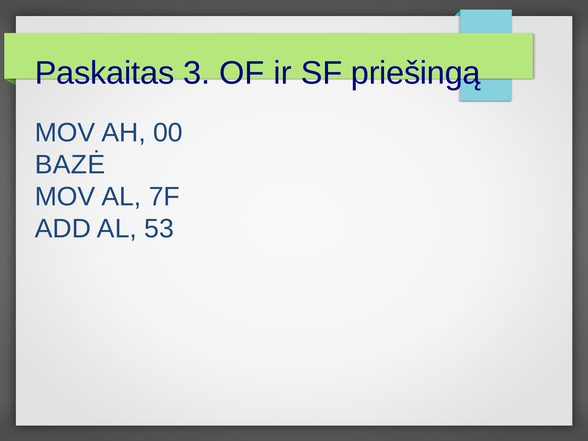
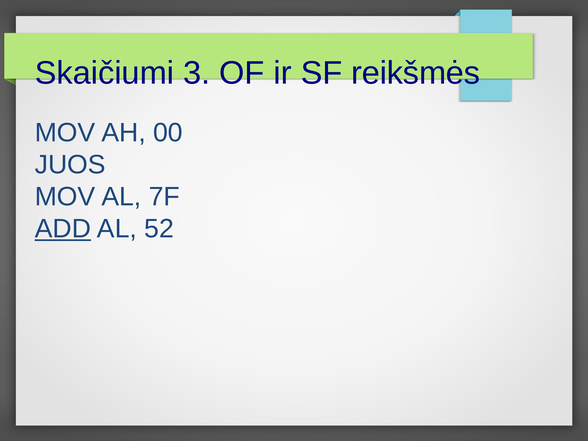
Paskaitas: Paskaitas -> Skaičiumi (104, 73)
priešingą: priešingą -> reikšmės (416, 73)
BAZĖ: BAZĖ -> JUOS (70, 165)
ADD underline: none -> present (63, 229)
53: 53 -> 52 (159, 229)
